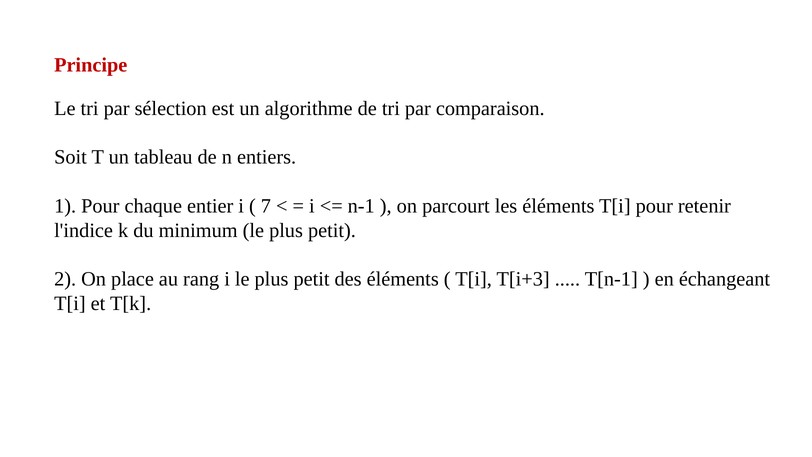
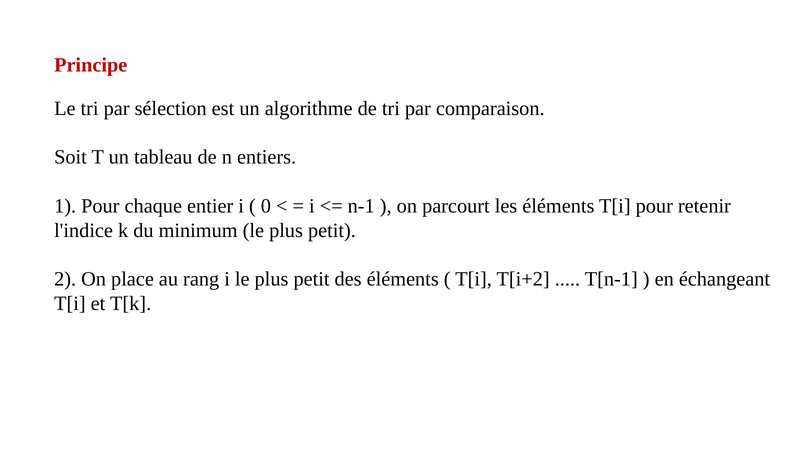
7: 7 -> 0 (266, 206)
T[i+3: T[i+3 -> T[i+2 (523, 279)
